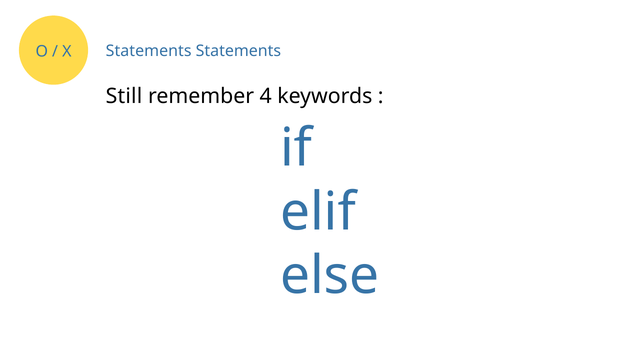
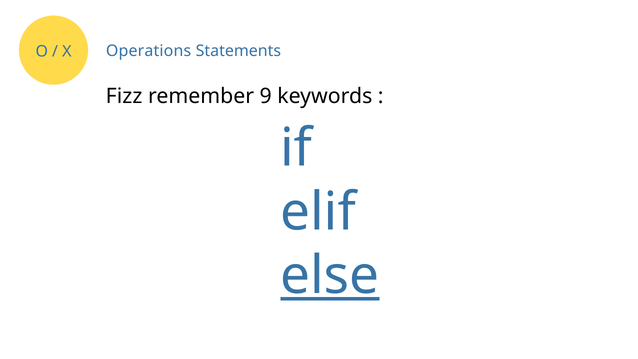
X Statements: Statements -> Operations (149, 51)
Still: Still -> Fizz (124, 96)
4: 4 -> 9 (266, 96)
else underline: none -> present (330, 276)
